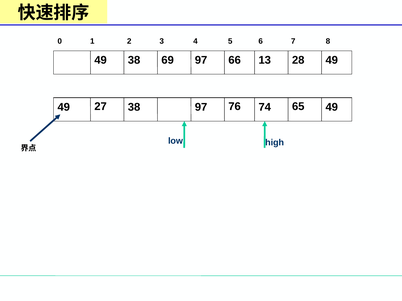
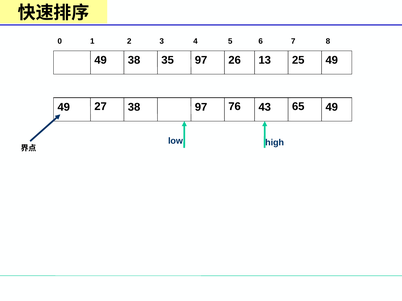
69: 69 -> 35 (168, 60)
66: 66 -> 26 (235, 60)
28: 28 -> 25 (298, 60)
74: 74 -> 43 (265, 107)
